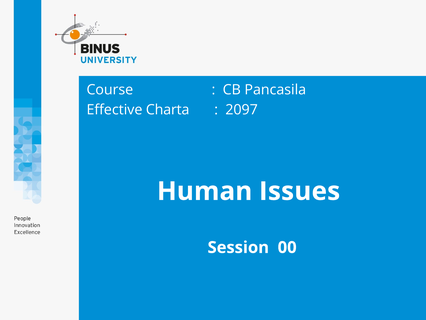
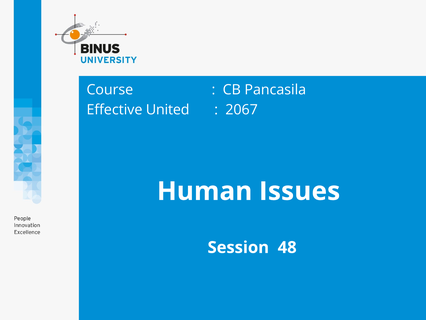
Charta: Charta -> United (168, 110)
2097: 2097 -> 2067 (242, 110)
00: 00 -> 48 (287, 247)
